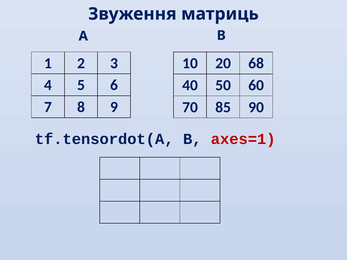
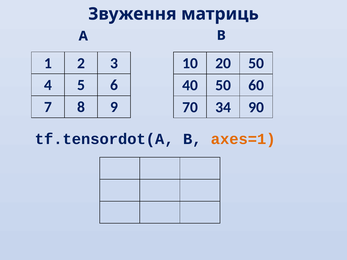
20 68: 68 -> 50 (256, 63)
85: 85 -> 34 (223, 107)
axes=1 colour: red -> orange (243, 139)
